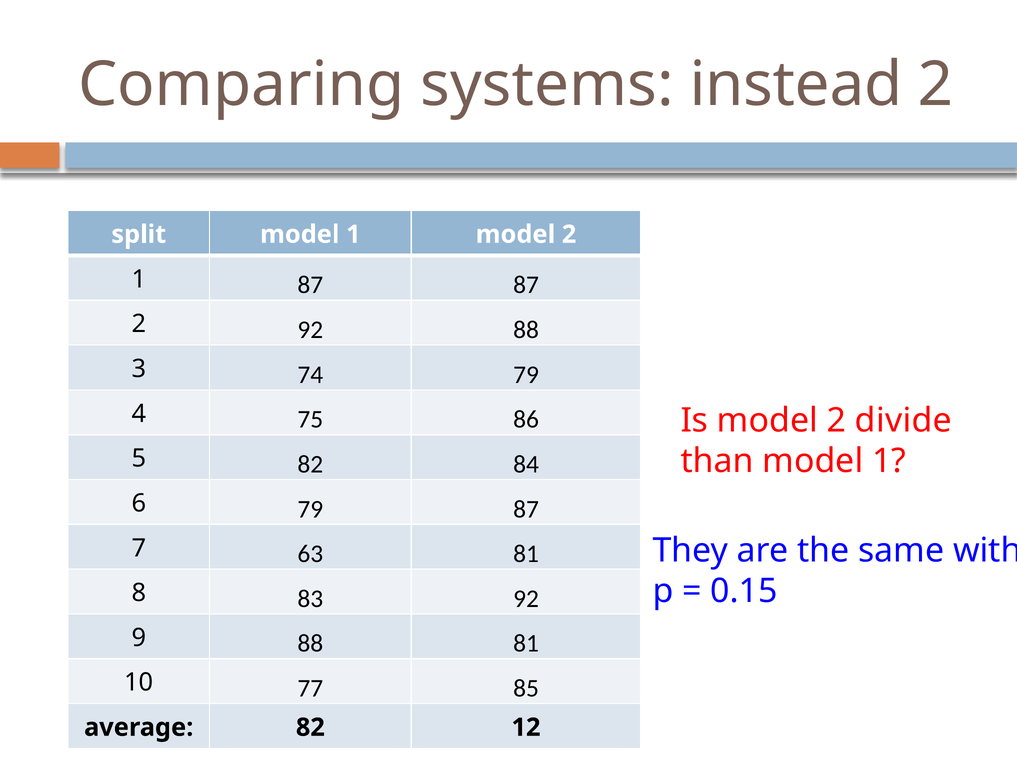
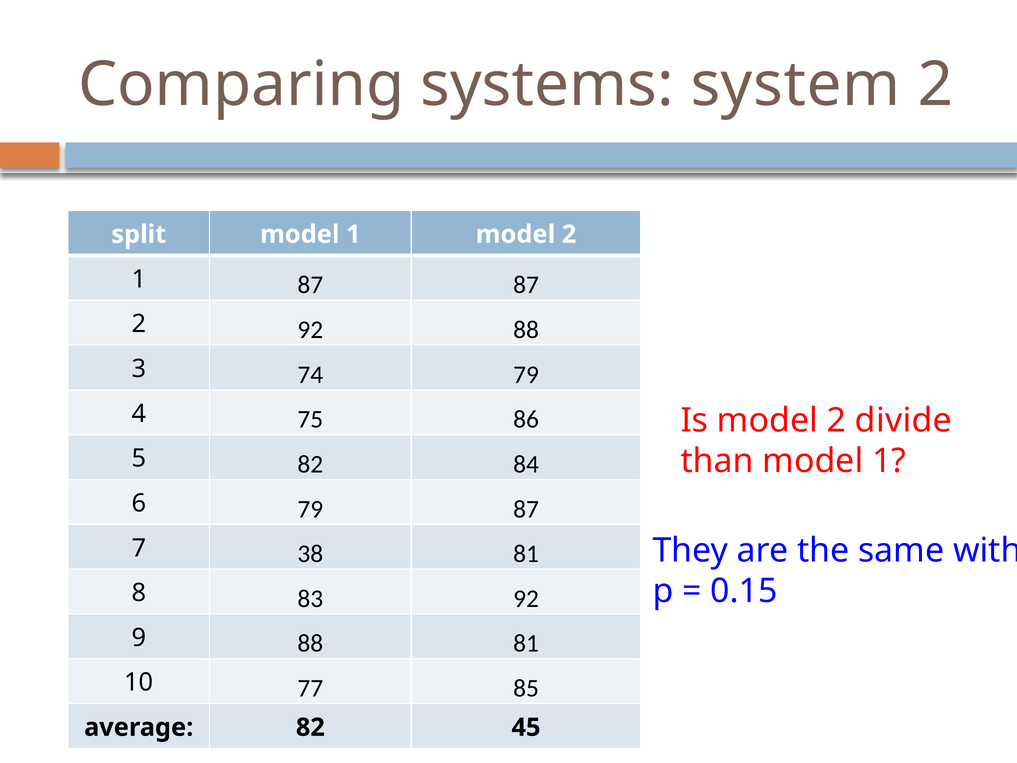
instead: instead -> system (795, 85)
63: 63 -> 38 (310, 554)
12: 12 -> 45 (526, 727)
